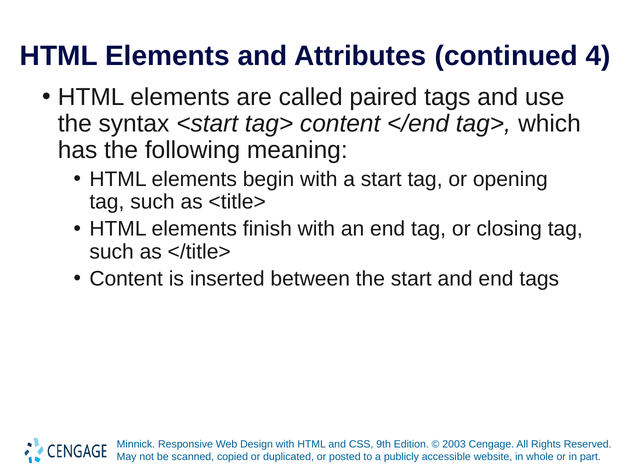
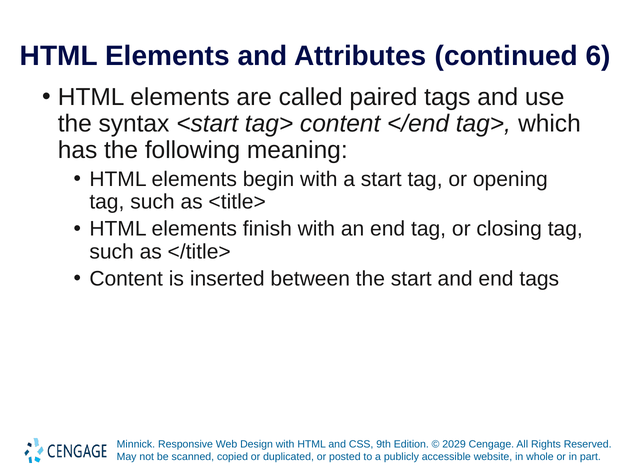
4: 4 -> 6 (598, 56)
2003: 2003 -> 2029 (454, 445)
